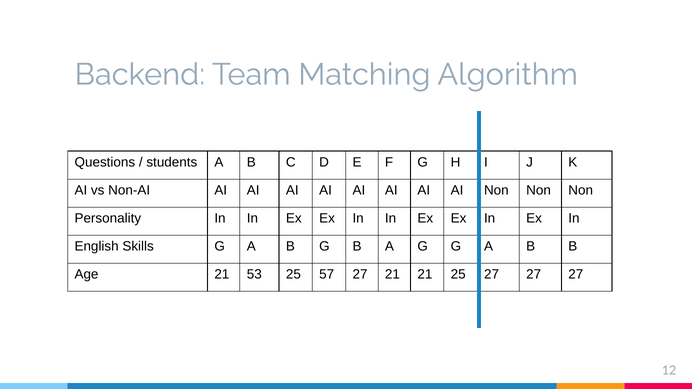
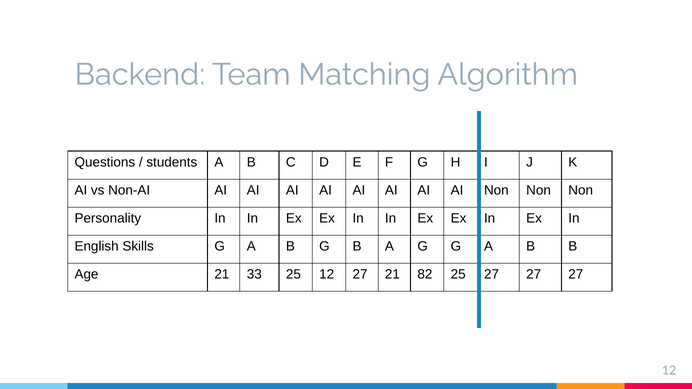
53: 53 -> 33 (254, 275)
25 57: 57 -> 12 (327, 275)
21 21: 21 -> 82 (425, 275)
